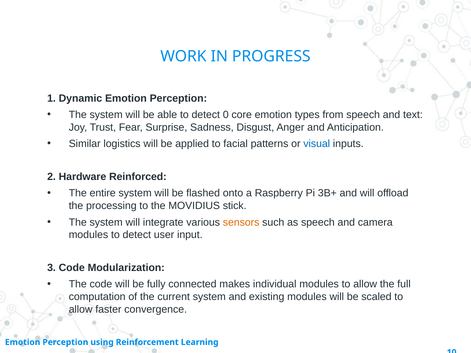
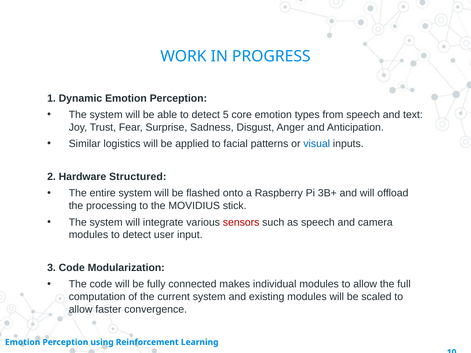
0: 0 -> 5 (226, 115)
Reinforced: Reinforced -> Structured (138, 177)
sensors colour: orange -> red (241, 222)
